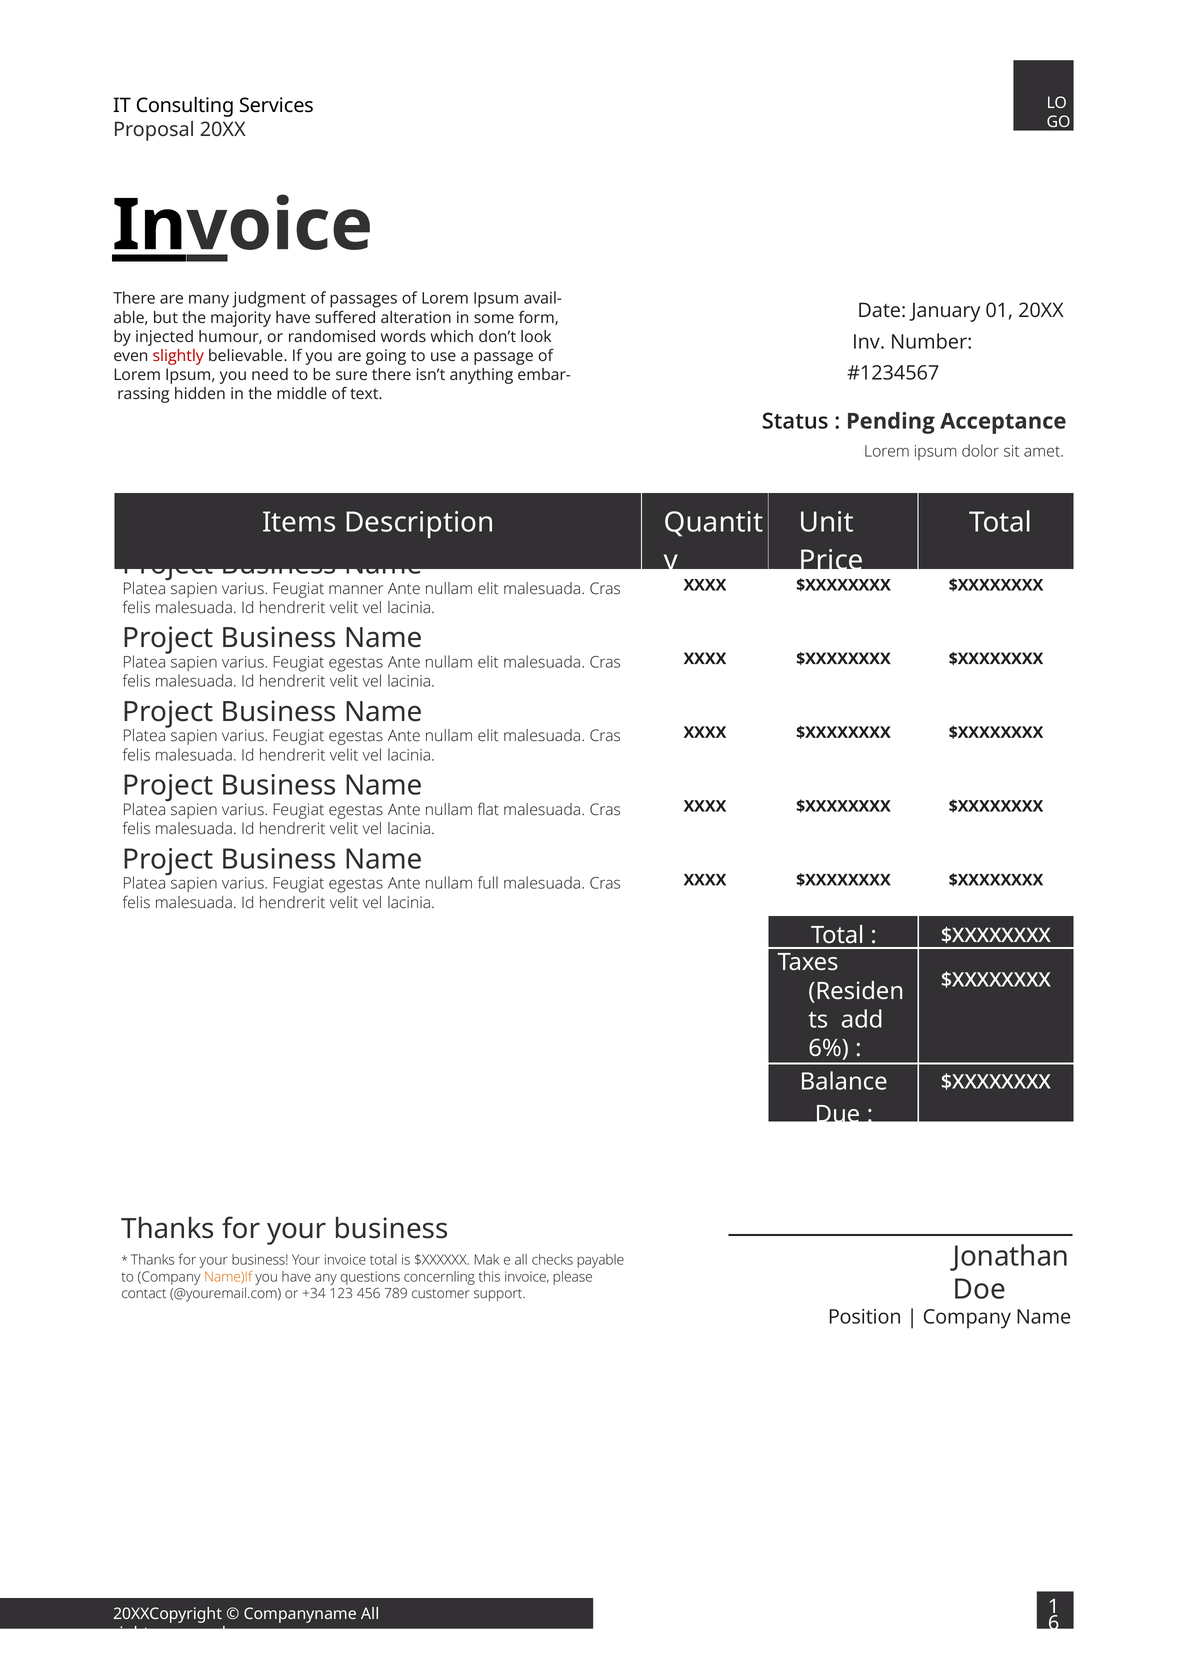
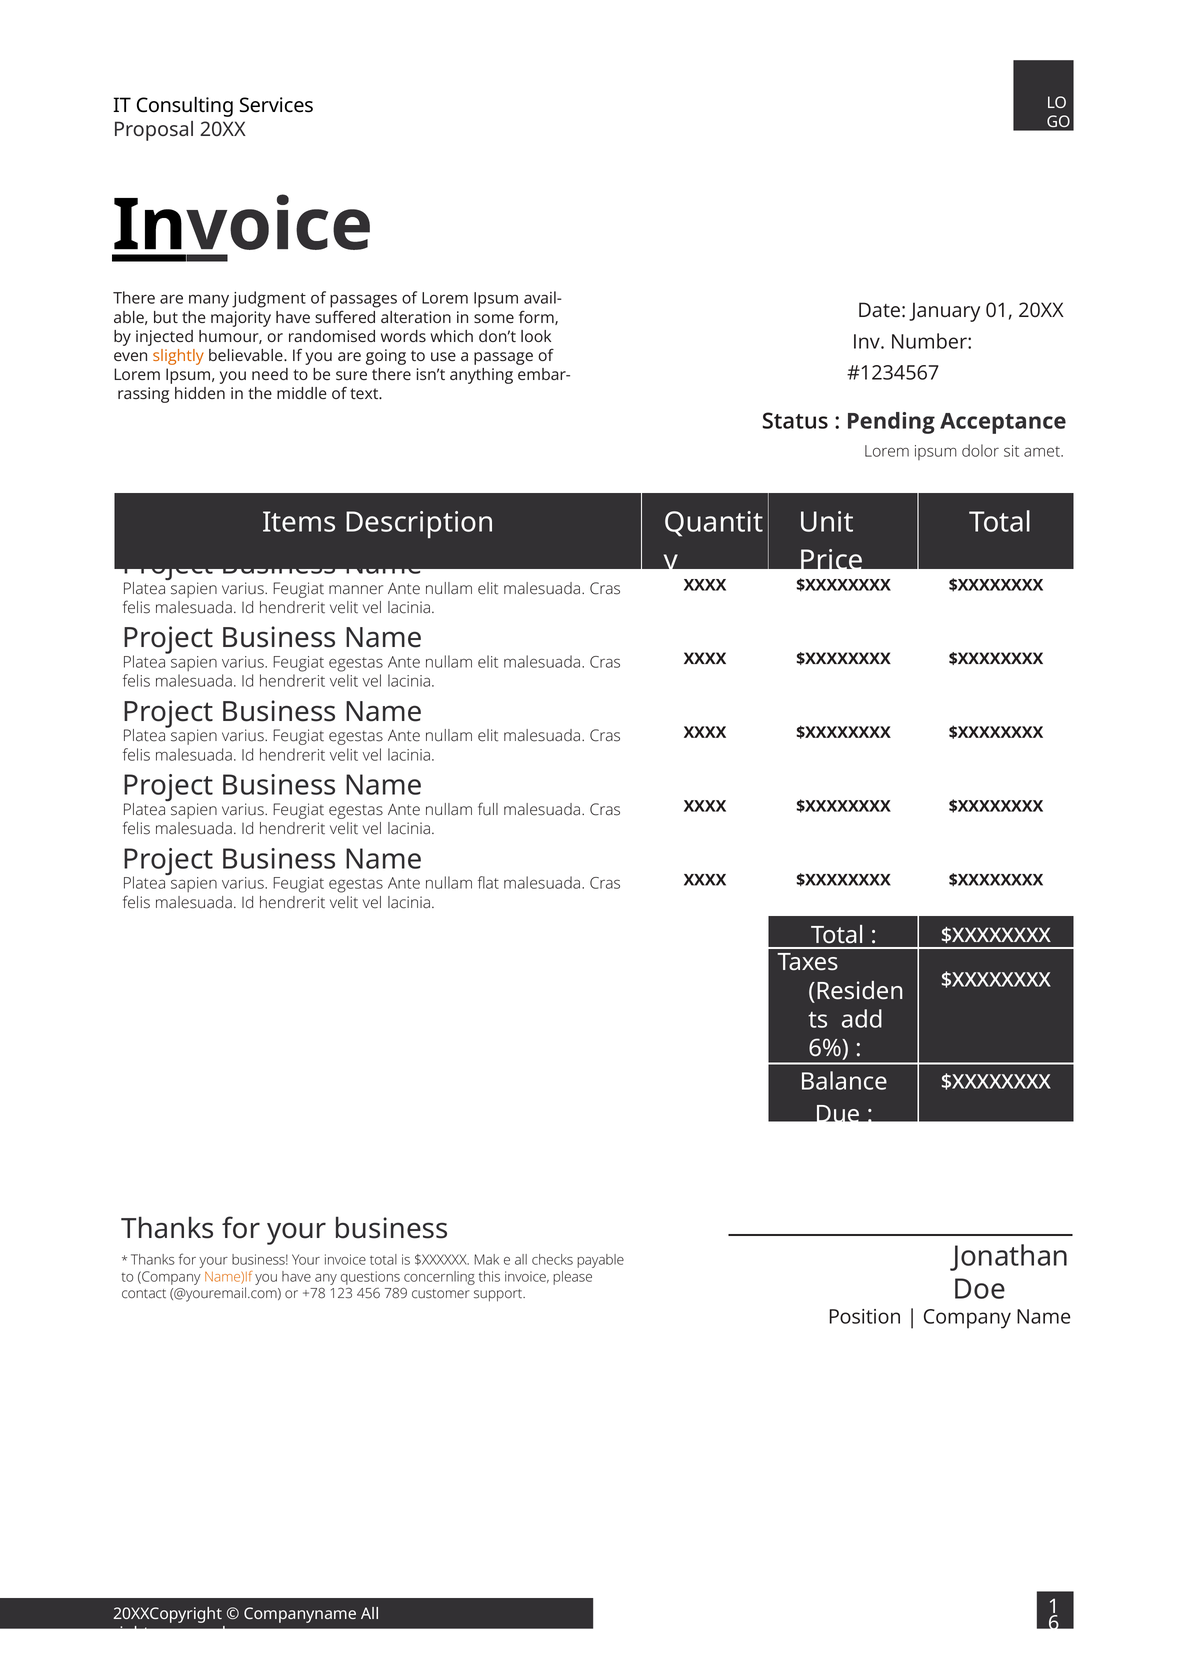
slightly colour: red -> orange (178, 356)
flat: flat -> full (488, 810)
full: full -> flat (488, 884)
+34: +34 -> +78 (314, 1294)
